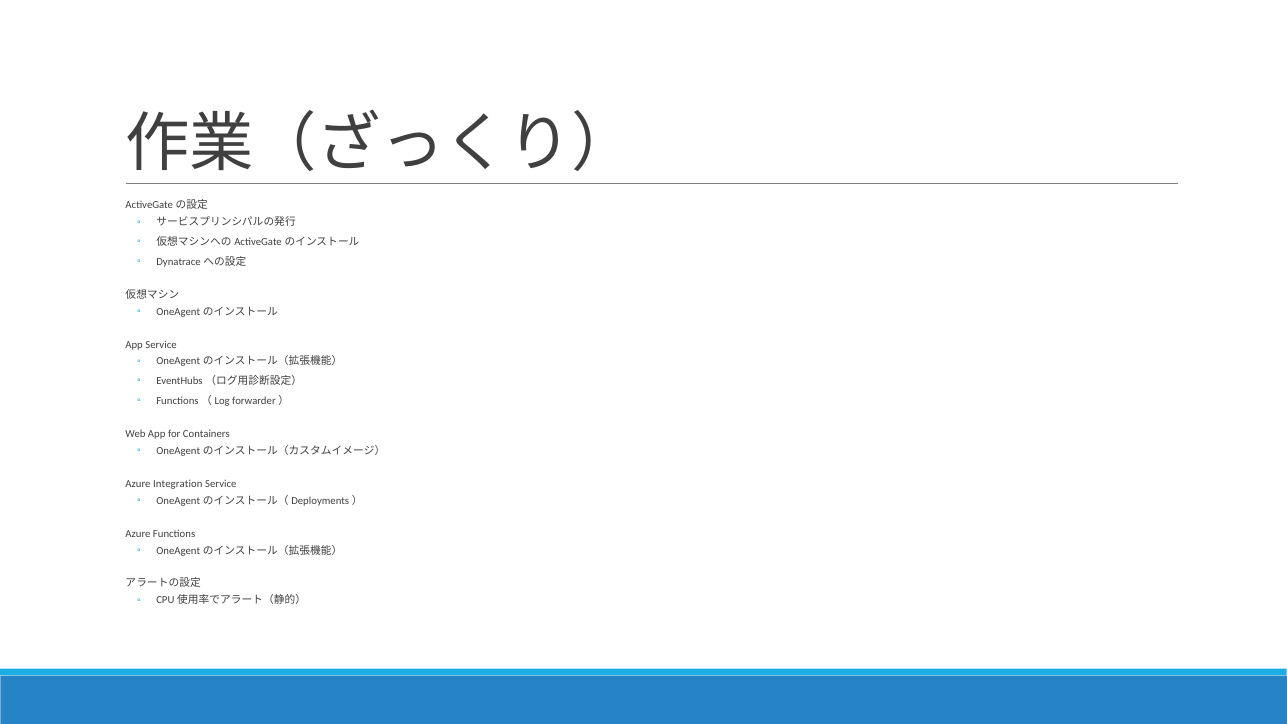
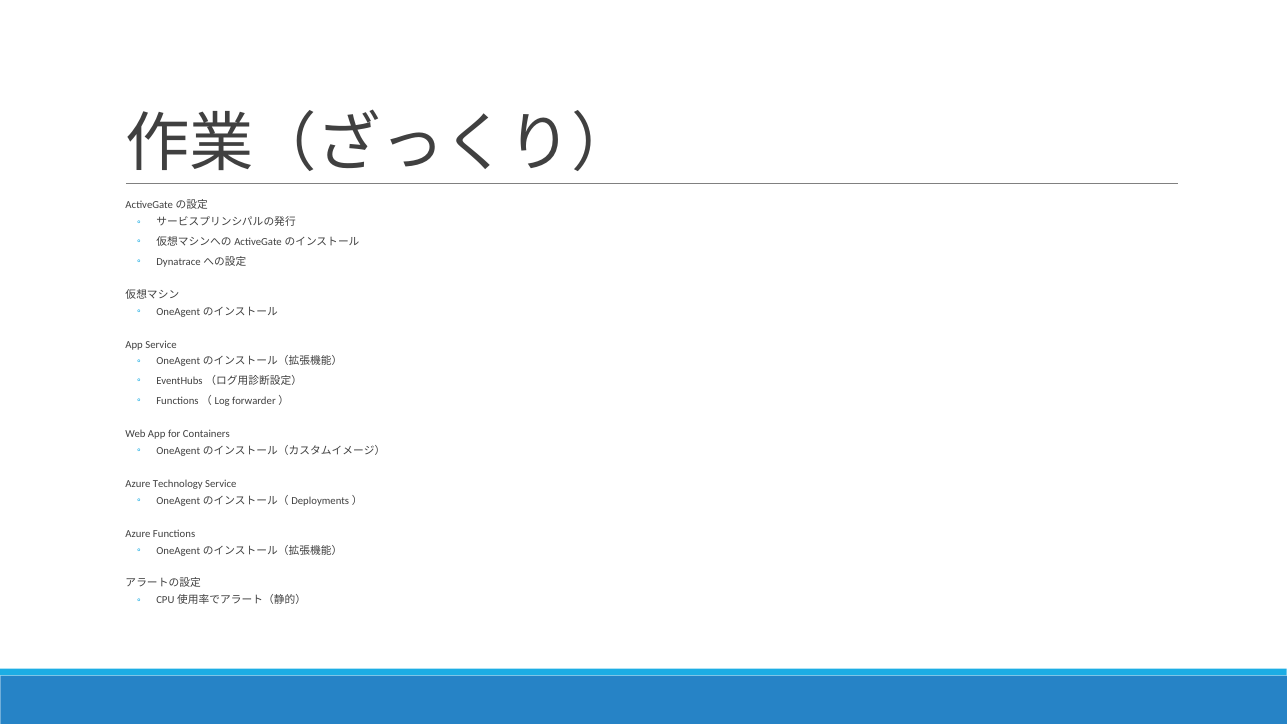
Integration: Integration -> Technology (178, 484)
